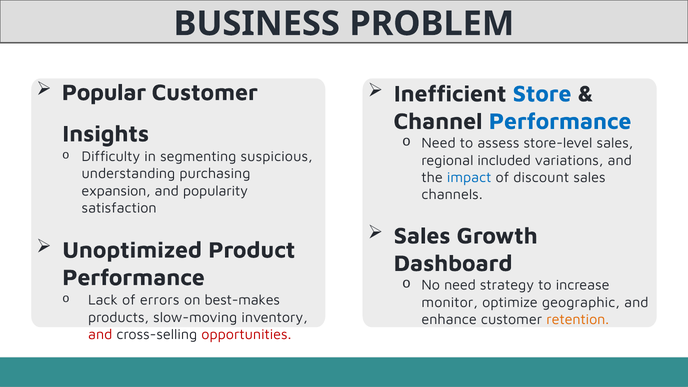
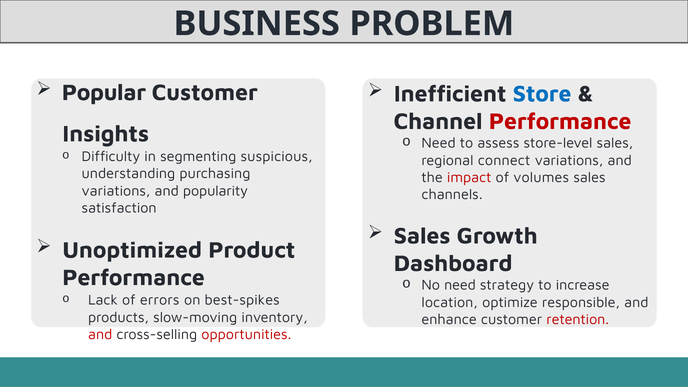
Performance colour: blue -> red (560, 121)
included: included -> connect (504, 160)
impact colour: blue -> red (469, 178)
discount: discount -> volumes (541, 178)
expansion: expansion -> variations (116, 191)
best-makes: best-makes -> best-spikes (242, 300)
monitor: monitor -> location (450, 302)
geographic: geographic -> responsible (581, 302)
retention colour: orange -> red (578, 320)
